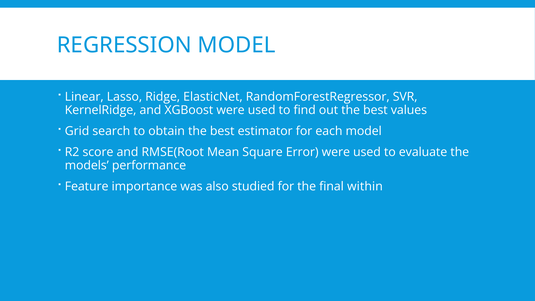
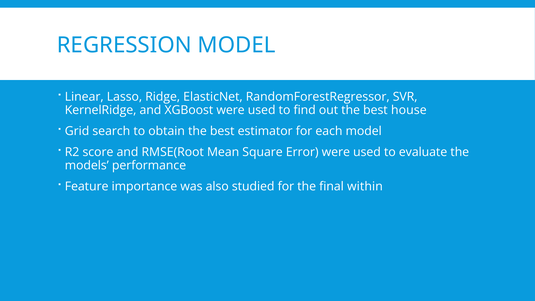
values: values -> house (409, 110)
